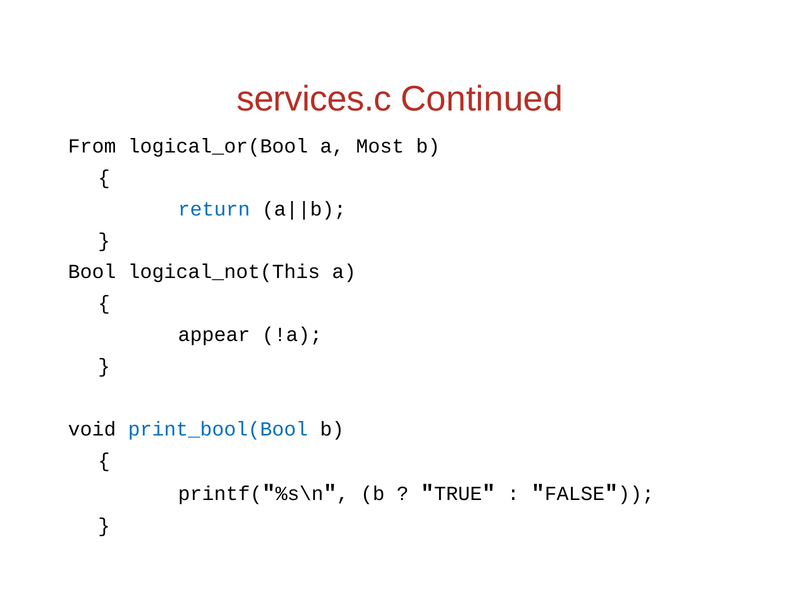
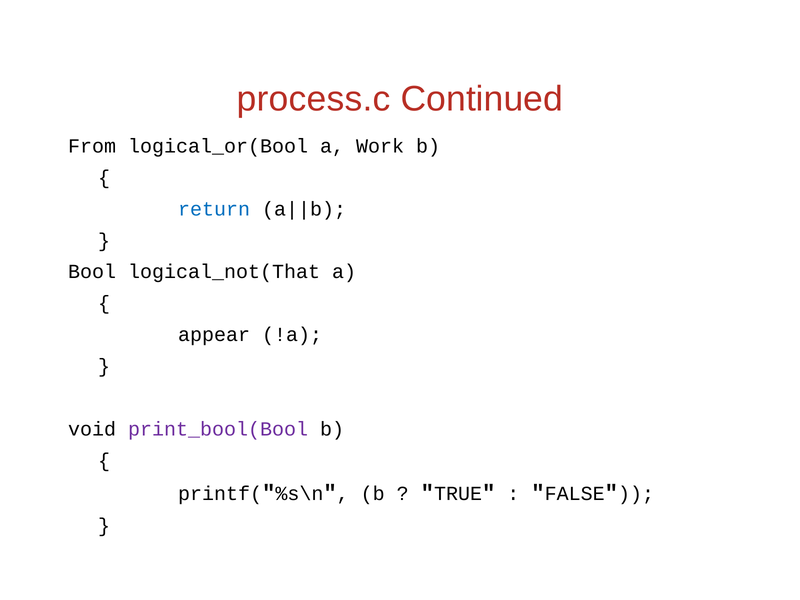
services.c: services.c -> process.c (314, 99)
Most: Most -> Work (380, 146)
logical_not(This: logical_not(This -> logical_not(That (224, 272)
print_bool(Bool colour: blue -> purple (218, 429)
